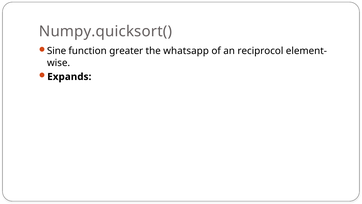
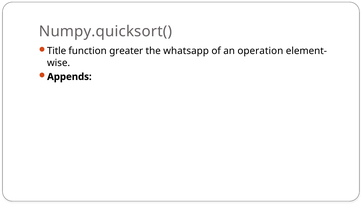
Sine: Sine -> Title (57, 51)
reciprocol: reciprocol -> operation (260, 51)
Expands: Expands -> Appends (69, 77)
